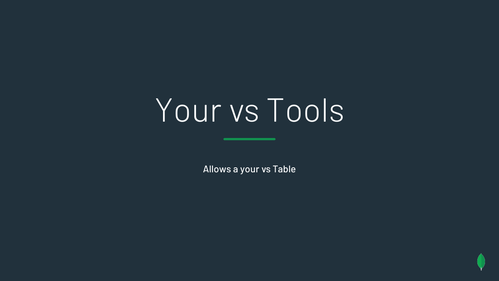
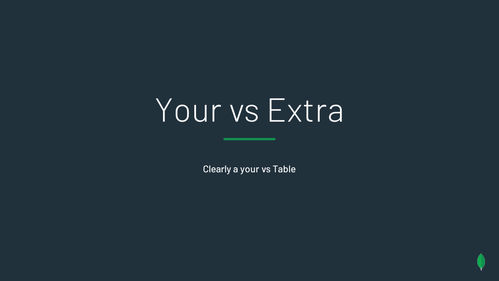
Tools: Tools -> Extra (305, 111)
Allows: Allows -> Clearly (217, 169)
